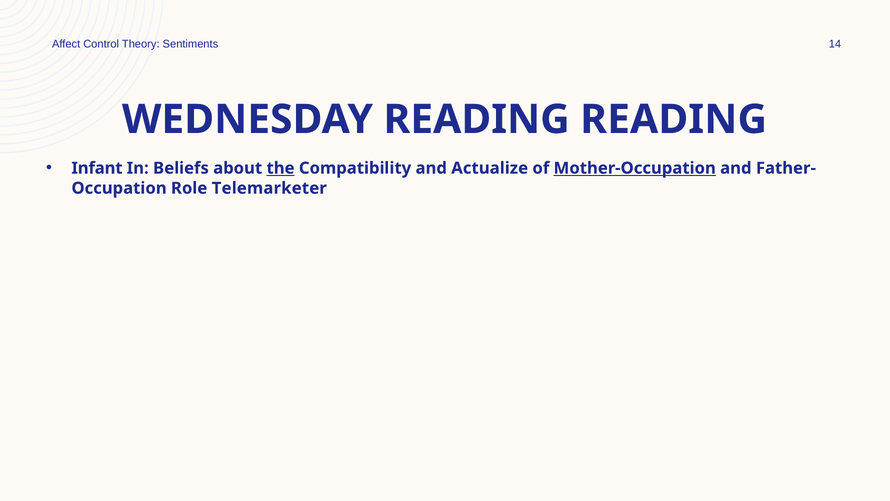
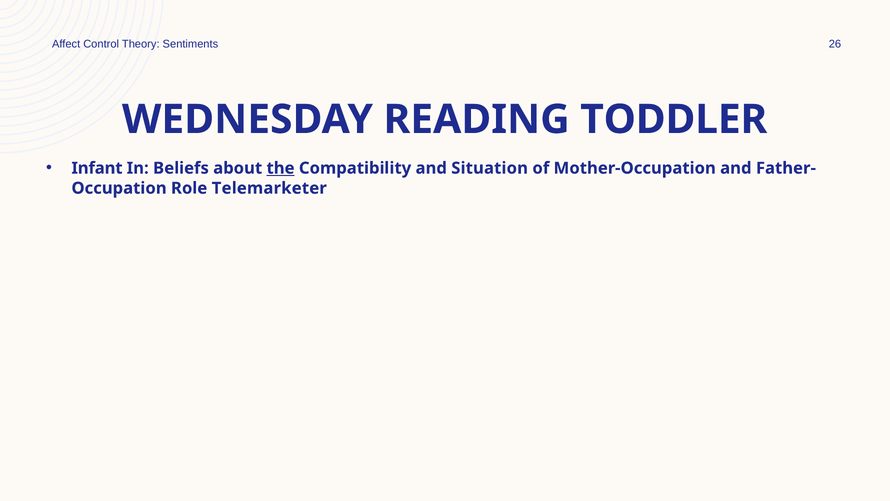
14: 14 -> 26 (835, 44)
READING READING: READING -> TODDLER (674, 119)
Actualize: Actualize -> Situation (490, 168)
Mother-Occupation underline: present -> none (635, 168)
